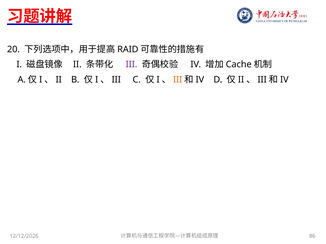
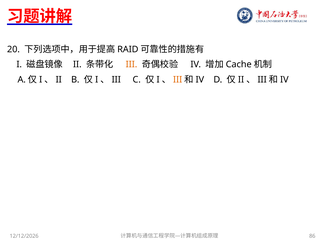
III colour: purple -> orange (131, 65)
